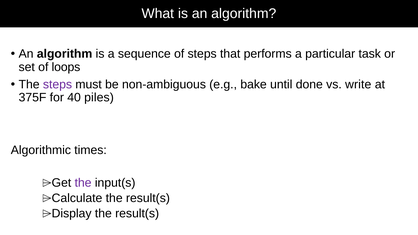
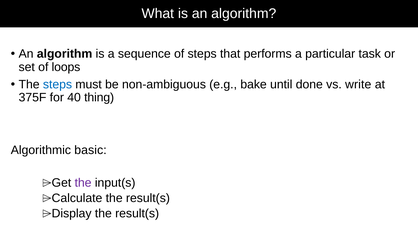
steps colour: purple -> blue (58, 85)
piles: piles -> thing (99, 98)
times: times -> basic (91, 150)
